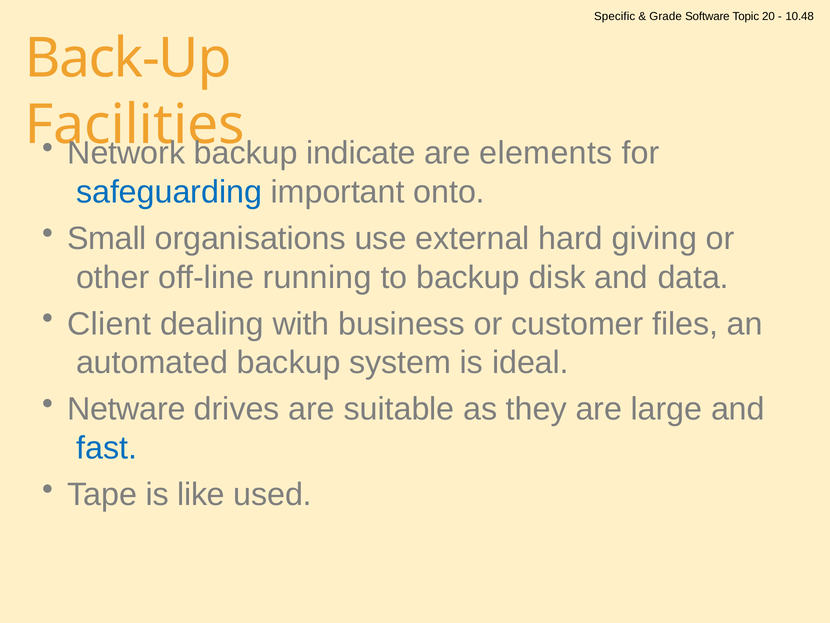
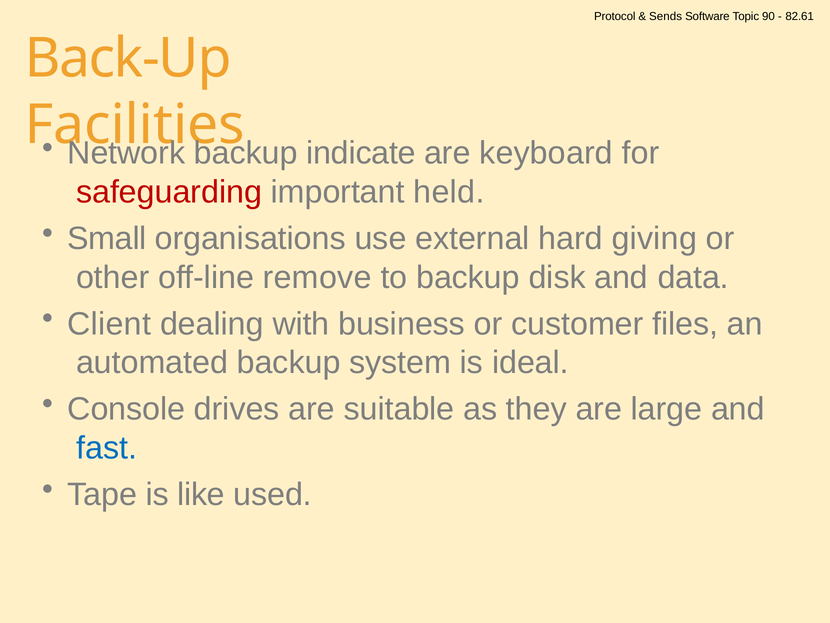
Specific: Specific -> Protocol (615, 16)
Grade: Grade -> Sends (666, 16)
20: 20 -> 90 (769, 16)
10.48: 10.48 -> 82.61 (800, 16)
elements: elements -> keyboard (546, 153)
safeguarding colour: blue -> red (169, 192)
onto: onto -> held (449, 192)
running: running -> remove (317, 277)
Netware: Netware -> Console (126, 409)
